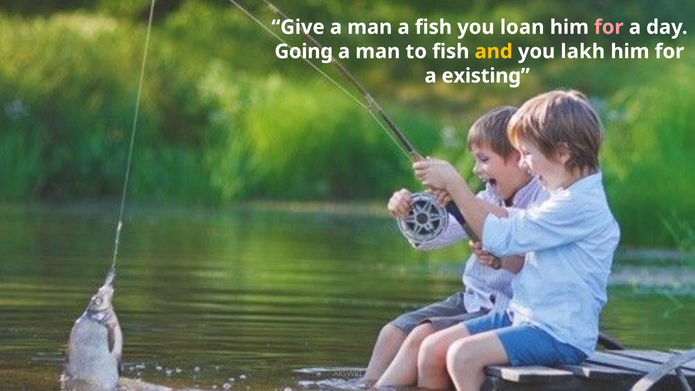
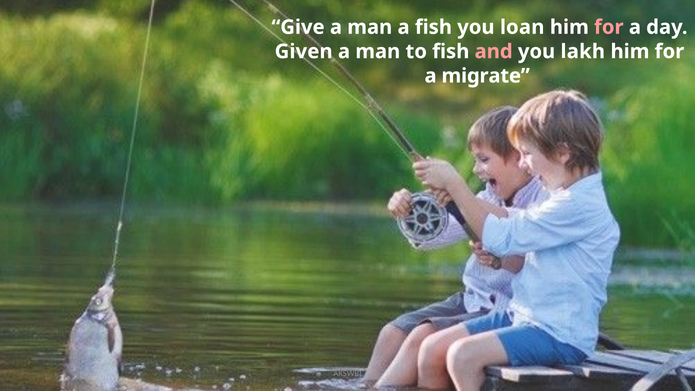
Going: Going -> Given (304, 52)
and colour: yellow -> pink (494, 52)
existing: existing -> migrate (486, 76)
